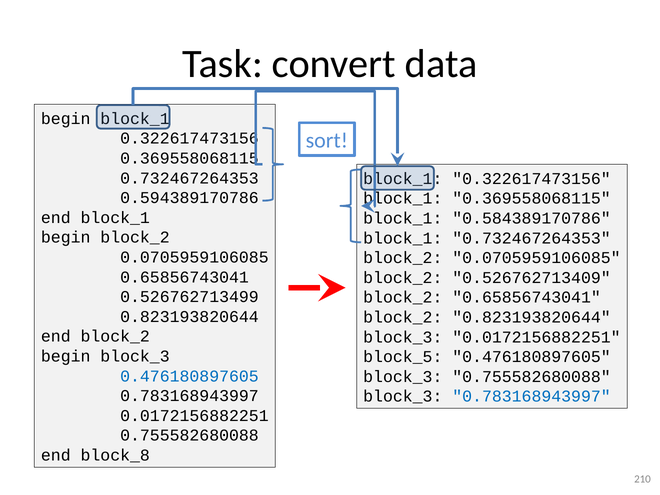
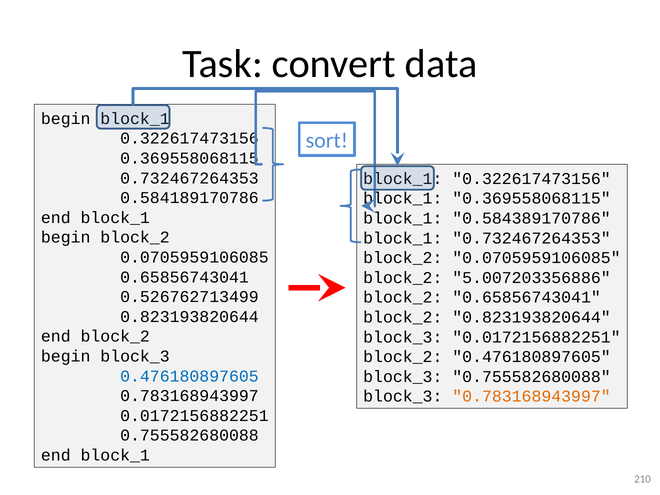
0.594389170786: 0.594389170786 -> 0.584189170786 (189, 198)
0.526762713409: 0.526762713409 -> 5.007203356886 (532, 278)
block_5: block_5 -> block_2 (403, 357)
0.783168943997 colour: blue -> orange (532, 397)
block_8: block_8 -> block_1 (115, 455)
